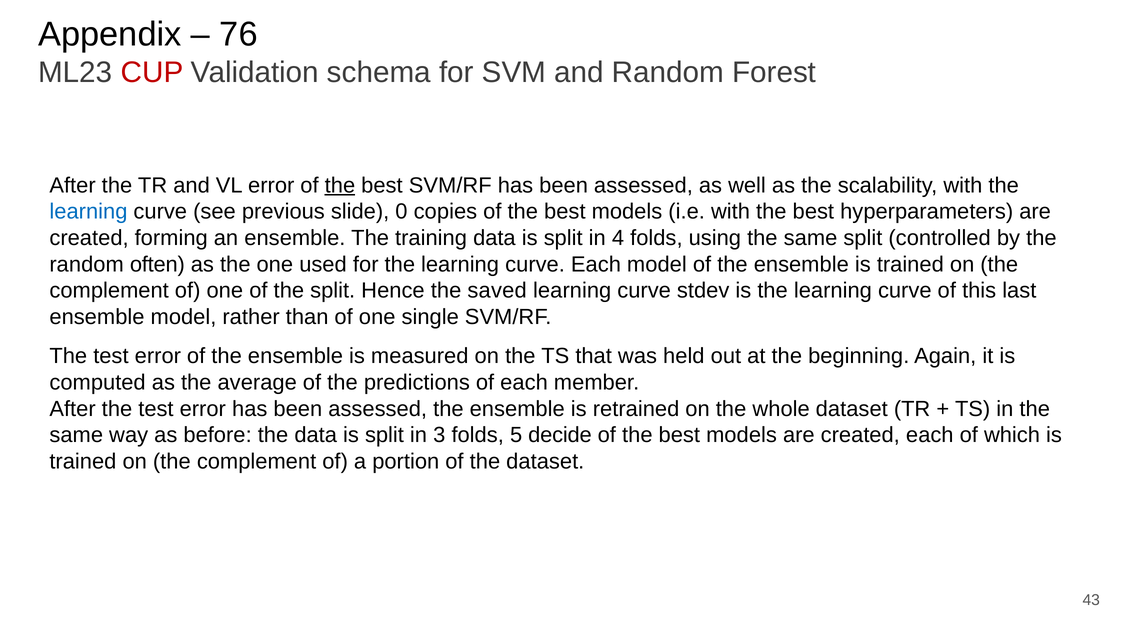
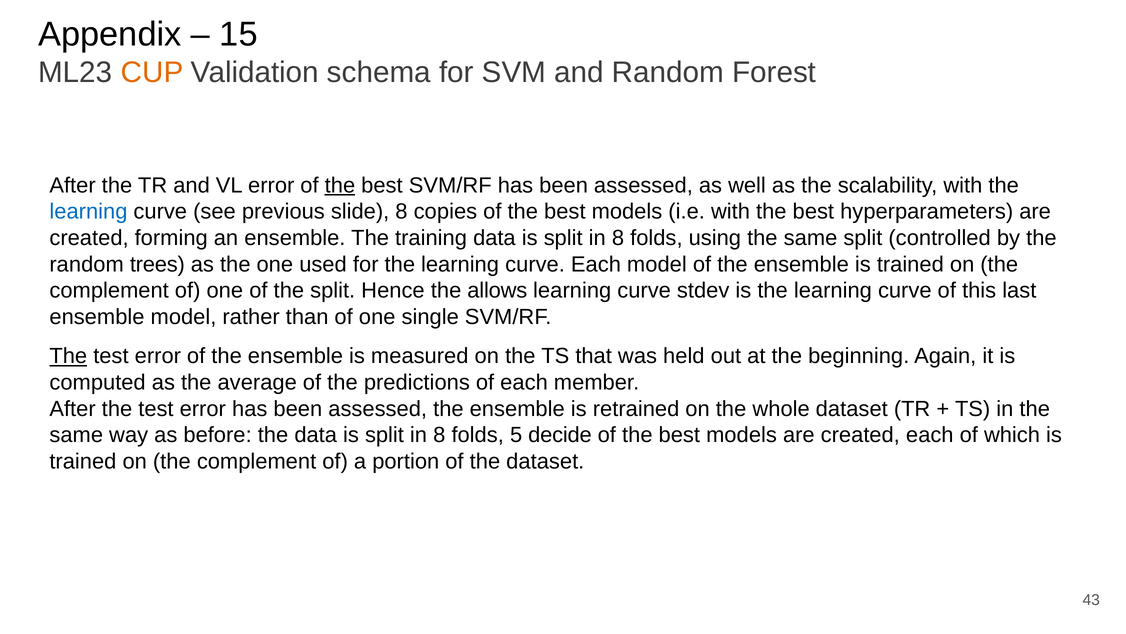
76: 76 -> 15 (239, 34)
CUP colour: red -> orange (152, 72)
slide 0: 0 -> 8 (401, 212)
4: 4 -> 8 (618, 238)
often: often -> trees (157, 264)
saved: saved -> allows (497, 290)
The underline: none -> present (68, 356)
3: 3 -> 8 (439, 435)
